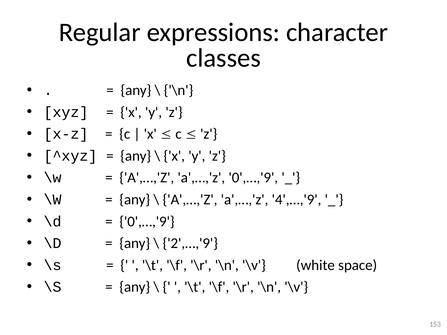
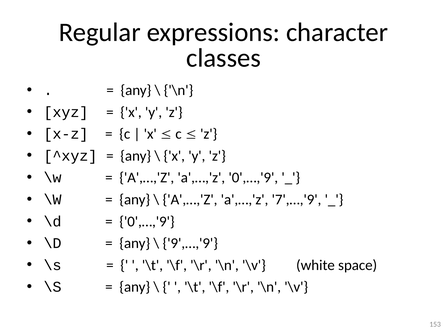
4',…,'9: 4',…,'9 -> 7',…,'9 (297, 200)
2',…,'9: 2',…,'9 -> 9',…,'9 (190, 243)
